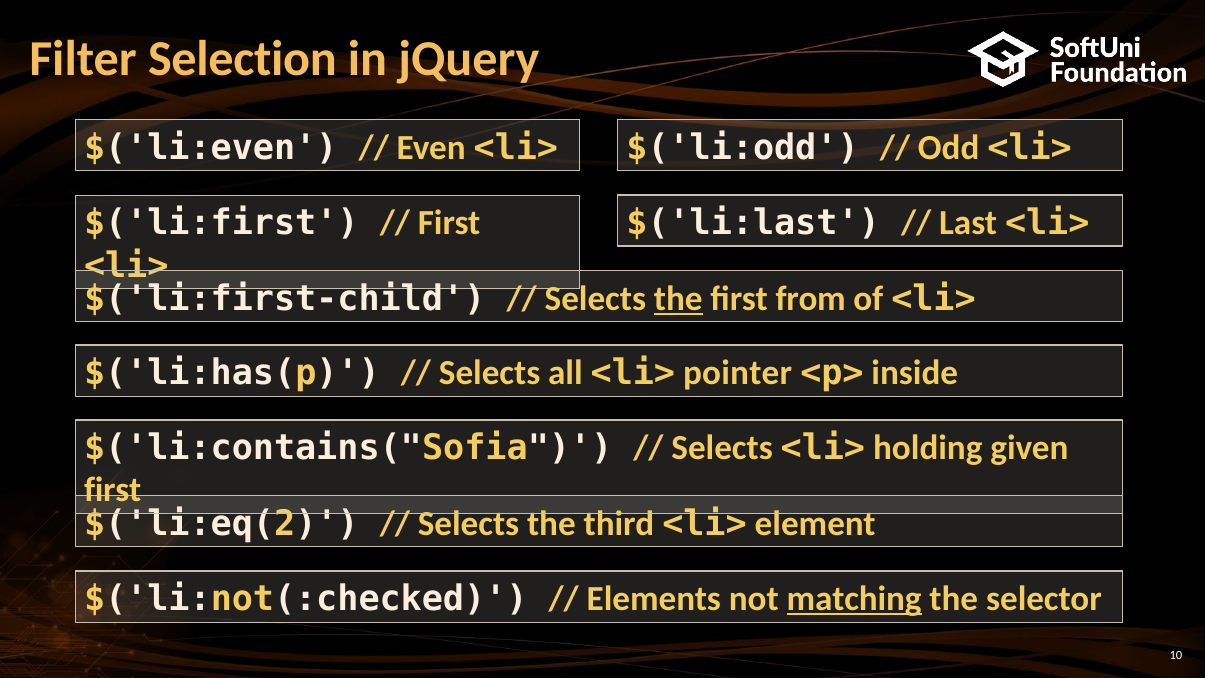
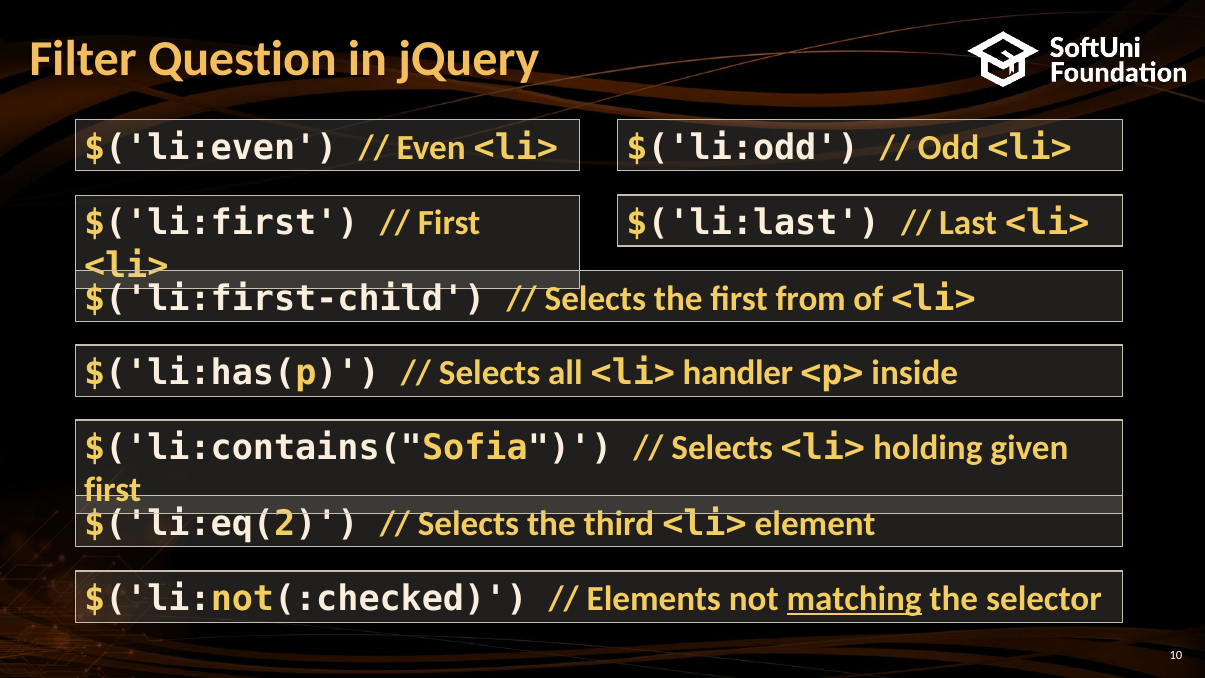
Selection: Selection -> Question (242, 59)
the underline: present -> none (678, 299)
pointer: pointer -> handler (738, 373)
